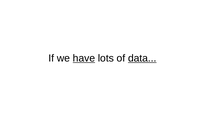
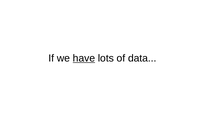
data underline: present -> none (142, 58)
